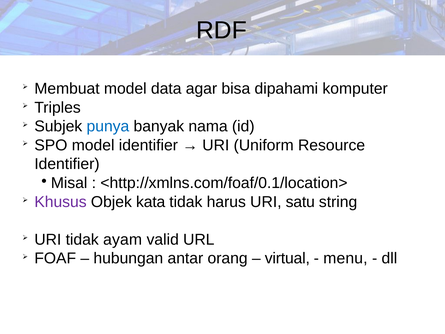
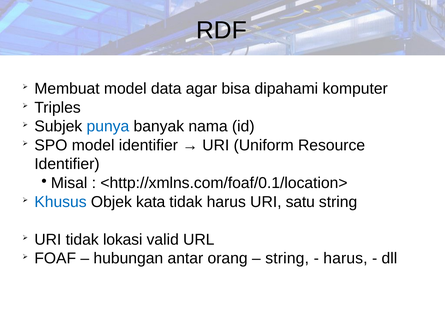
Khusus colour: purple -> blue (60, 202)
ayam: ayam -> lokasi (123, 239)
virtual: virtual -> string (287, 258)
menu: menu -> harus (345, 258)
